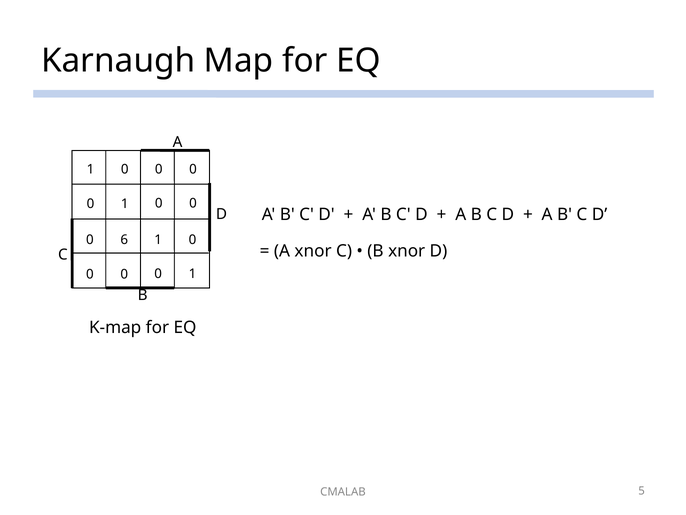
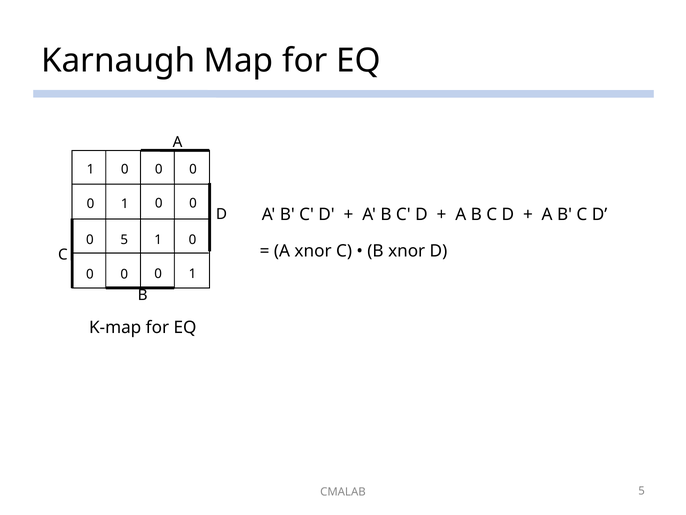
0 6: 6 -> 5 (124, 240)
